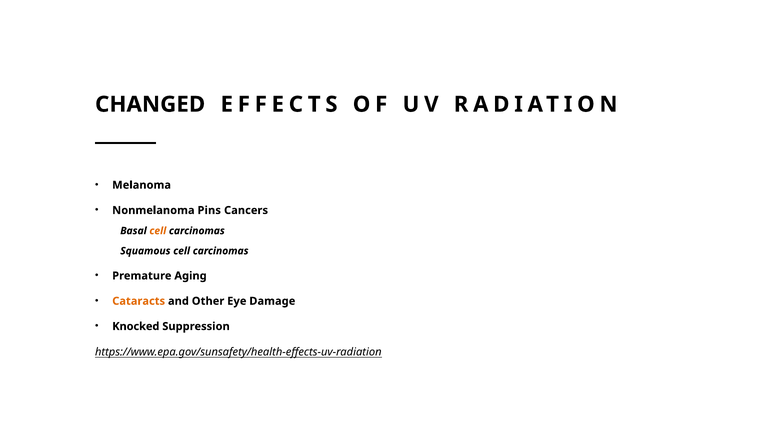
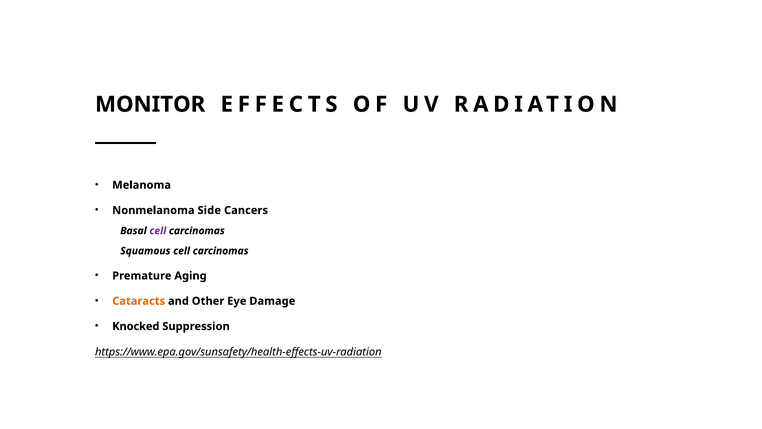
CHANGED: CHANGED -> MONITOR (150, 104)
Pins: Pins -> Side (209, 210)
cell colour: orange -> purple (158, 231)
